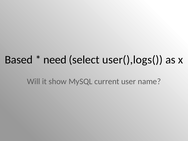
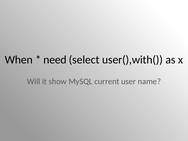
Based: Based -> When (19, 60)
user(),logs(: user(),logs( -> user(),with( (133, 60)
